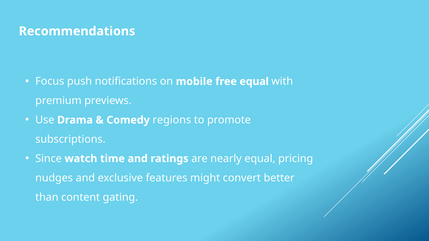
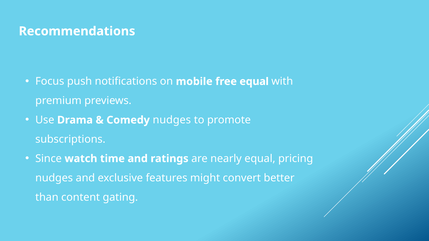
Comedy regions: regions -> nudges (172, 120)
